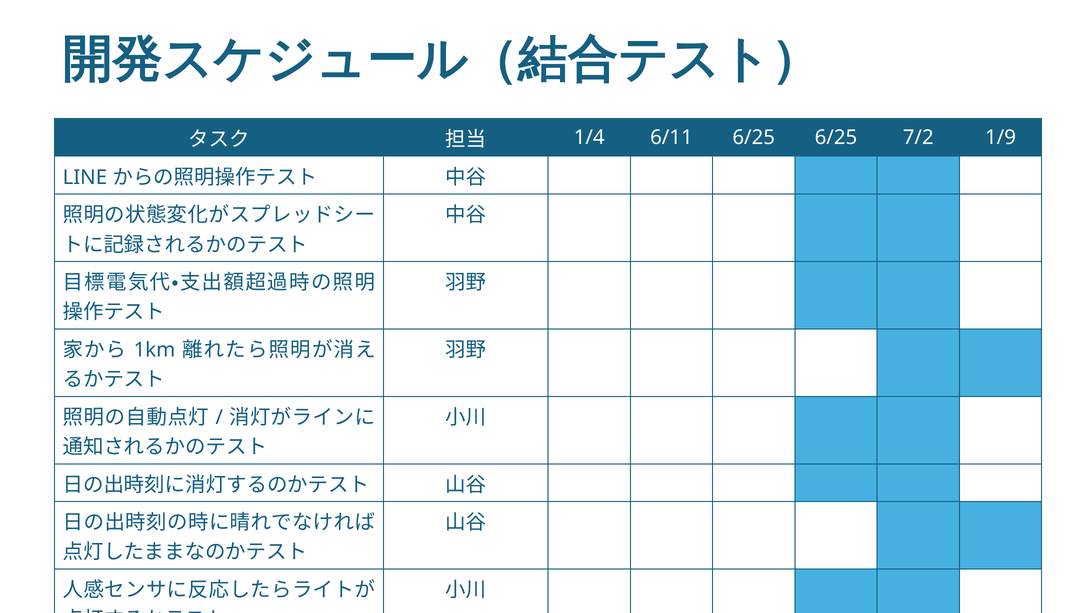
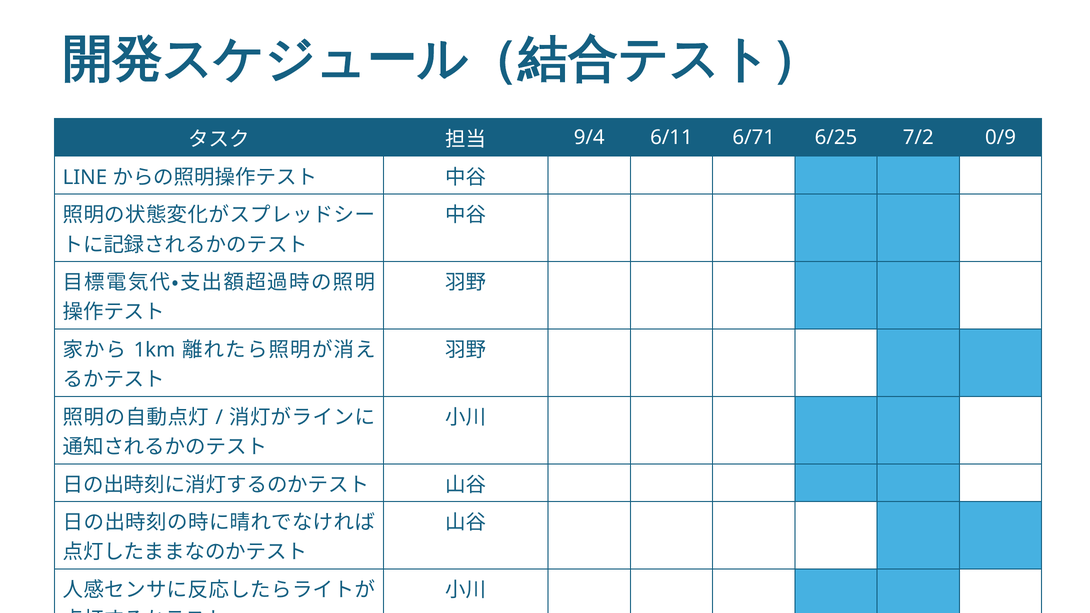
1/4: 1/4 -> 9/4 (589, 138)
6/11 6/25: 6/25 -> 6/71 (754, 138)
1/9: 1/9 -> 0/9 (1001, 138)
